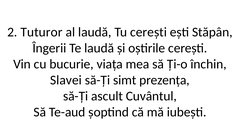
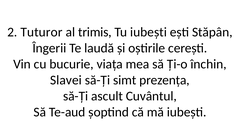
al laudă: laudă -> trimis (95, 32)
Tu cerești: cerești -> iubești (149, 32)
